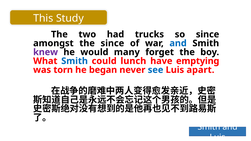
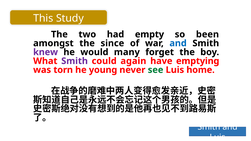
trucks: trucks -> empty (149, 34)
so since: since -> been (207, 34)
Smith colour: blue -> purple (75, 61)
lunch: lunch -> again (133, 61)
began: began -> young (103, 70)
see colour: blue -> green (156, 70)
apart: apart -> home (201, 70)
